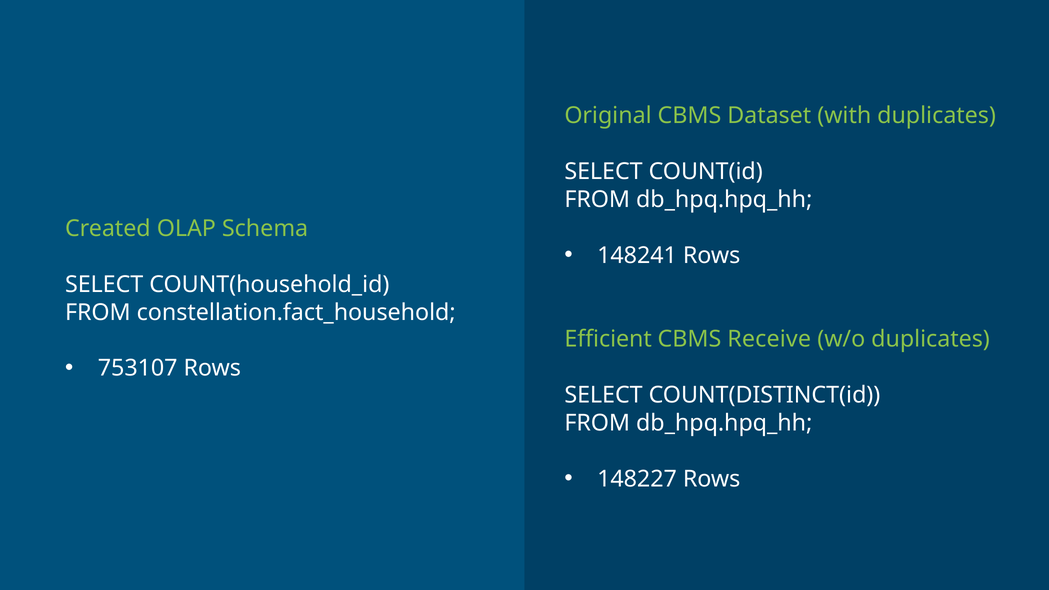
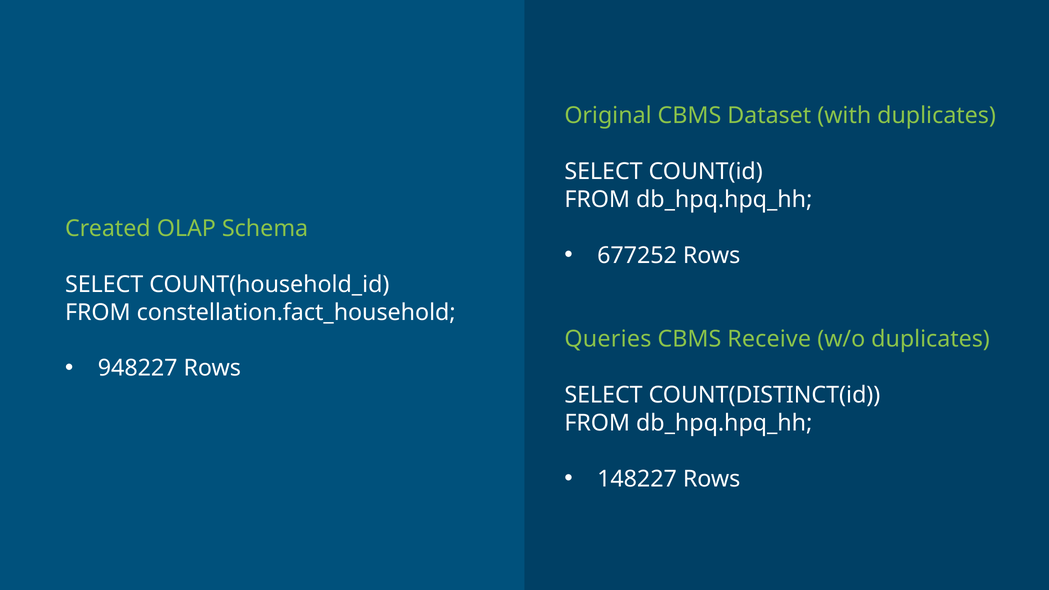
148241: 148241 -> 677252 (637, 255)
Efficient: Efficient -> Queries (608, 339)
753107: 753107 -> 948227 (138, 368)
